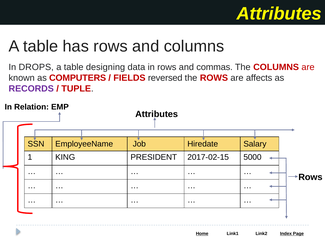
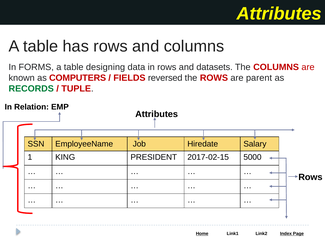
DROPS: DROPS -> FORMS (36, 67)
commas: commas -> datasets (215, 67)
affects: affects -> parent (259, 78)
RECORDS colour: purple -> green (31, 89)
